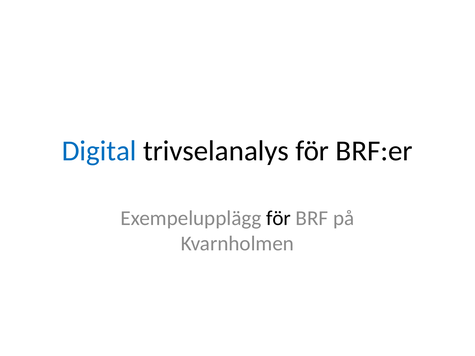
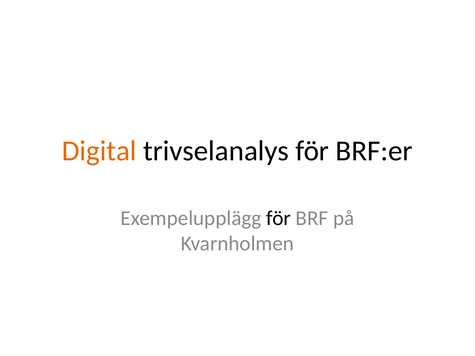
Digital colour: blue -> orange (99, 151)
